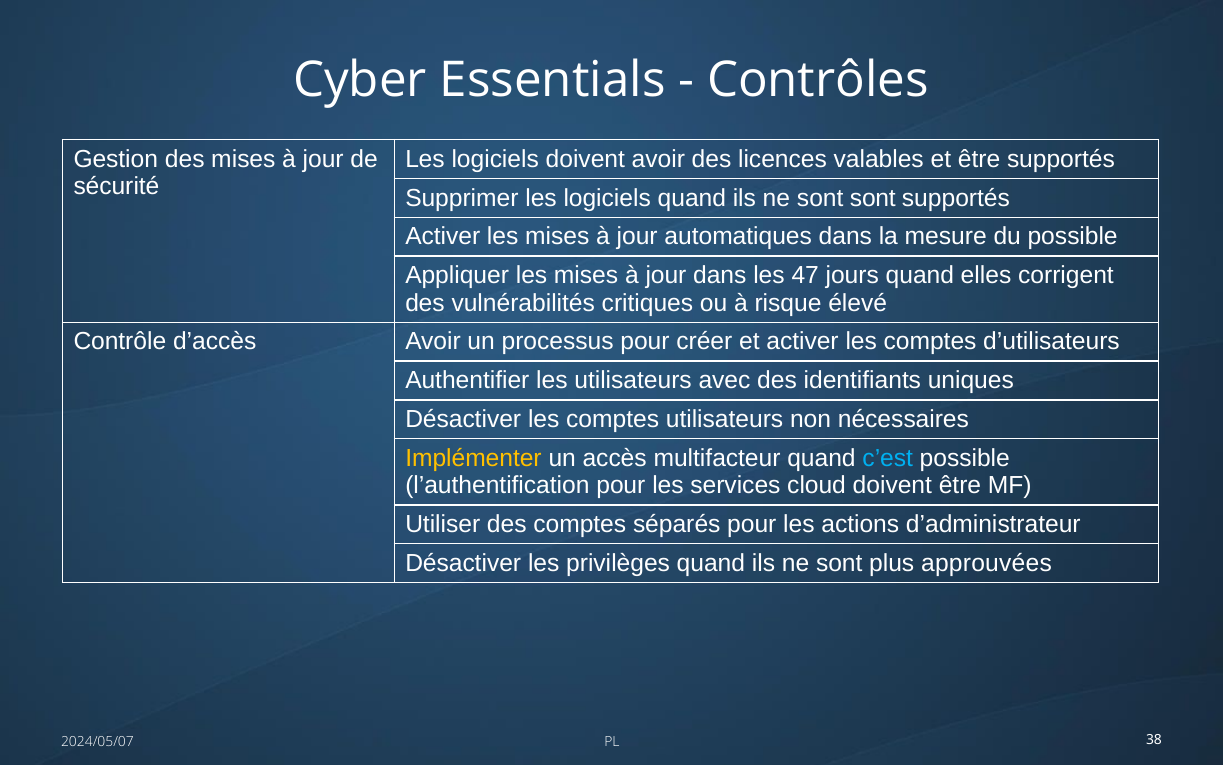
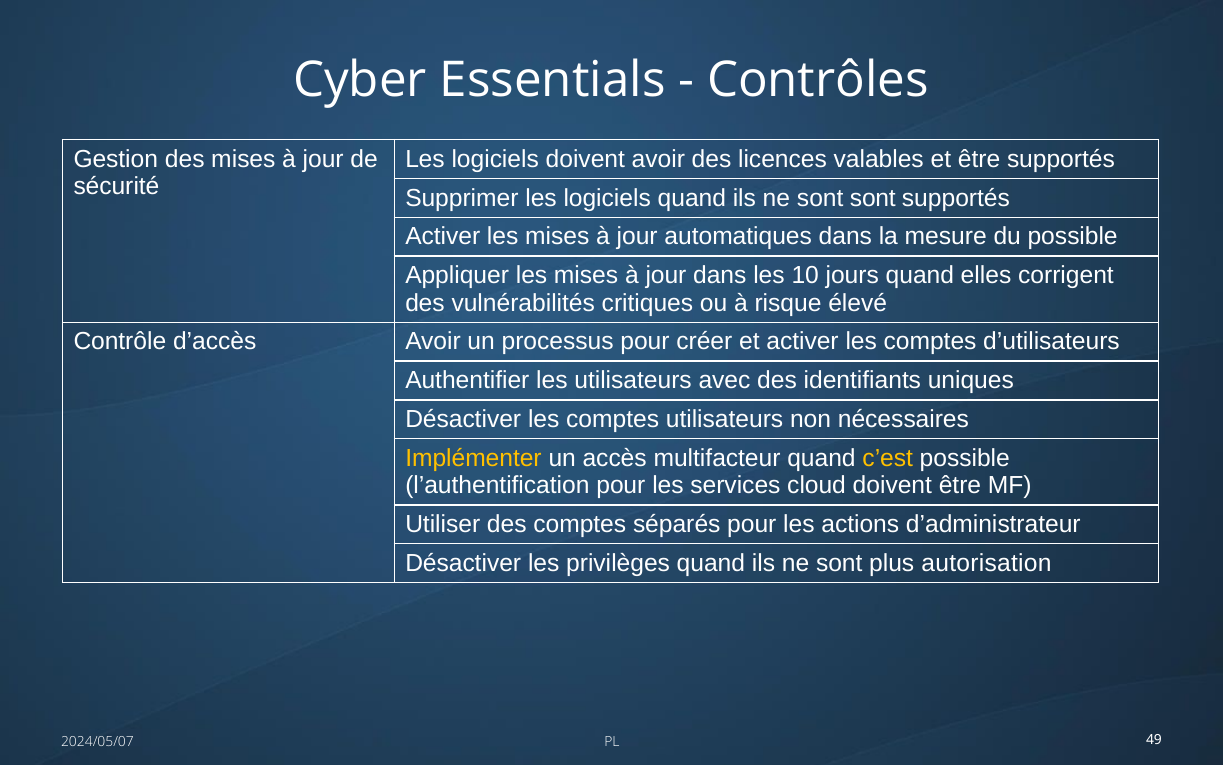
47: 47 -> 10 (805, 275)
c’est colour: light blue -> yellow (888, 458)
approuvées: approuvées -> autorisation (986, 563)
38: 38 -> 49 (1154, 739)
